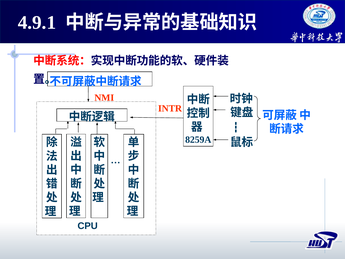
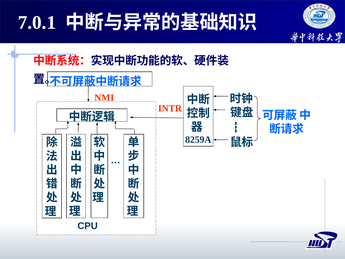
4.9.1: 4.9.1 -> 7.0.1 (37, 23)
